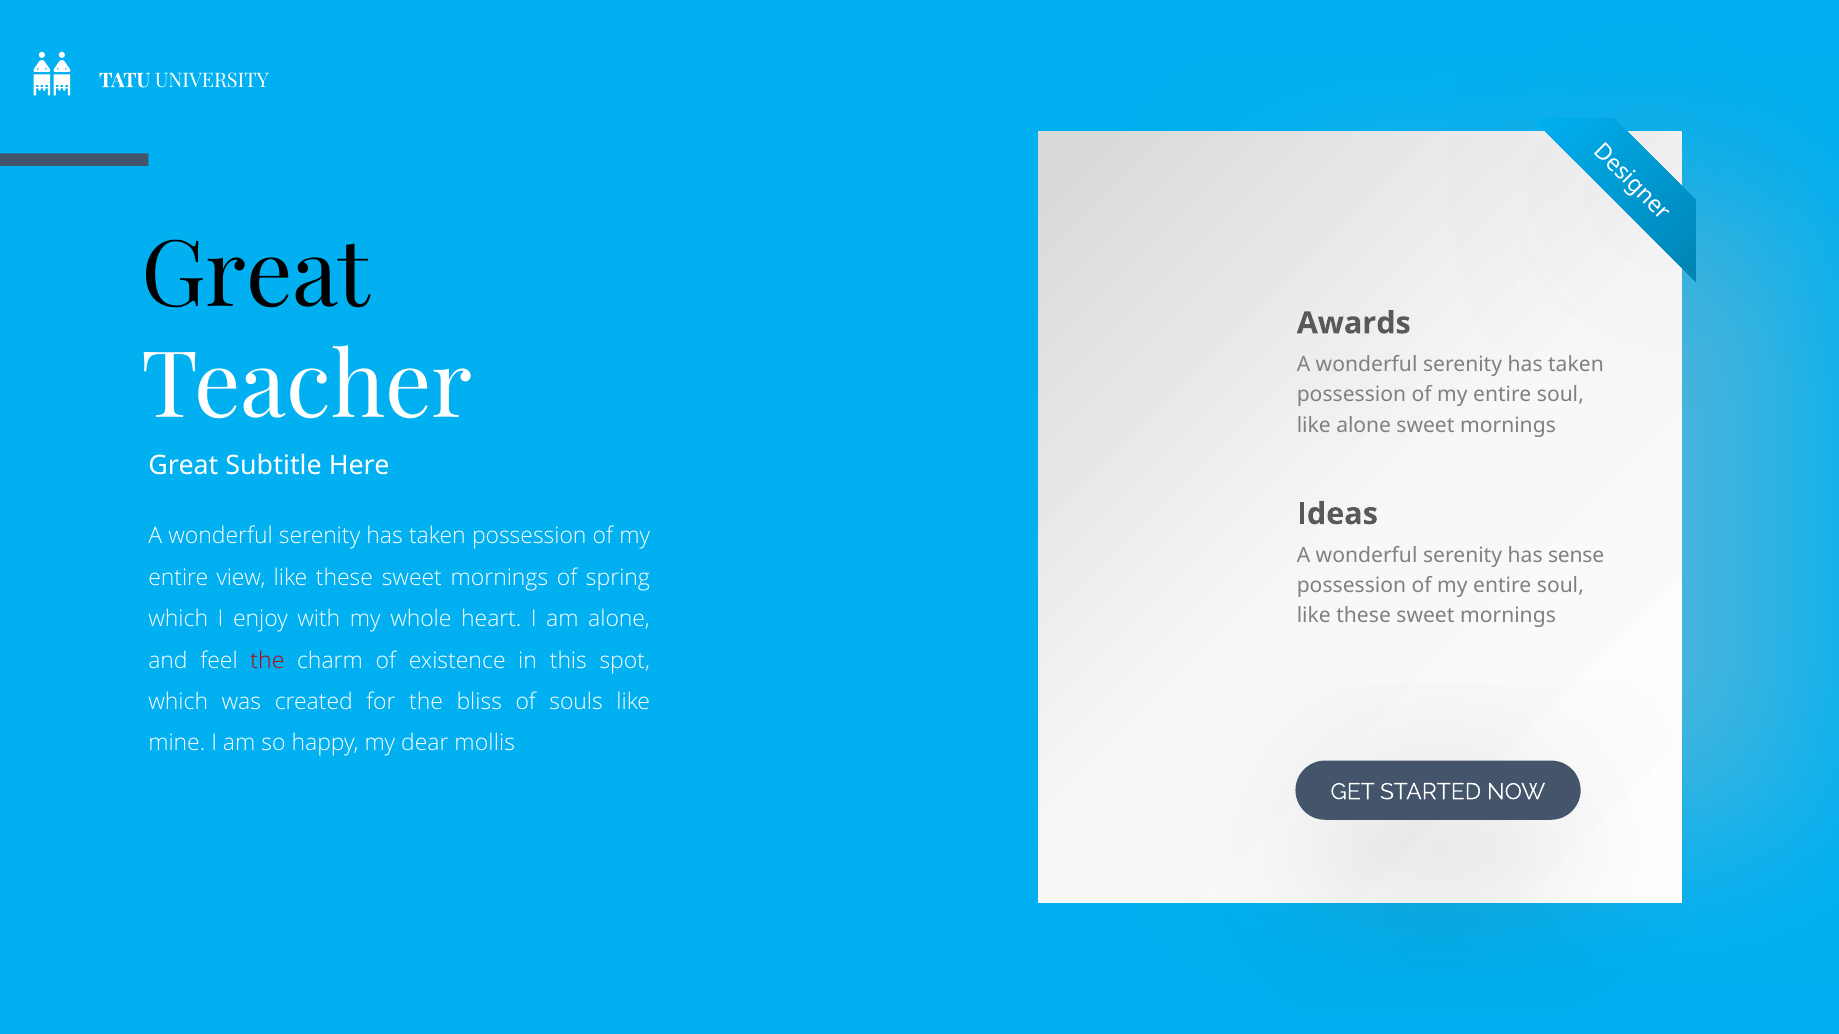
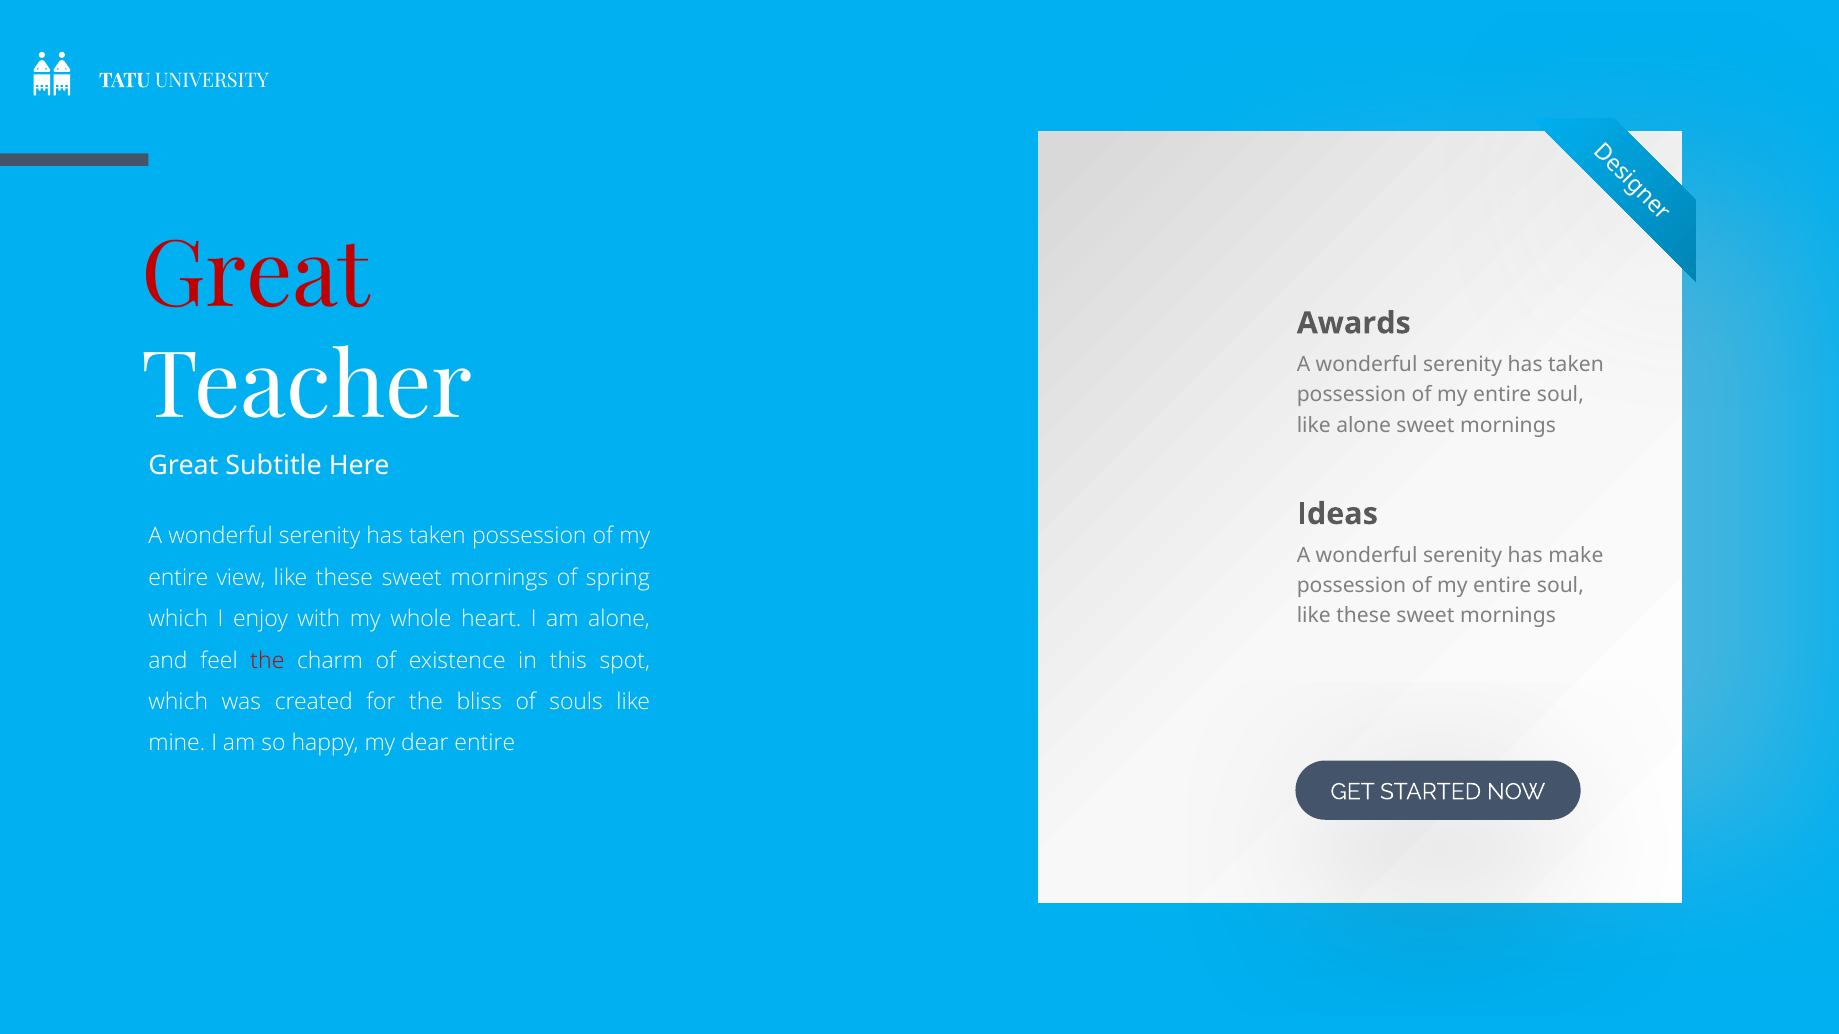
Great colour: black -> red (256, 277)
sense: sense -> make (1576, 556)
dear mollis: mollis -> entire (485, 743)
